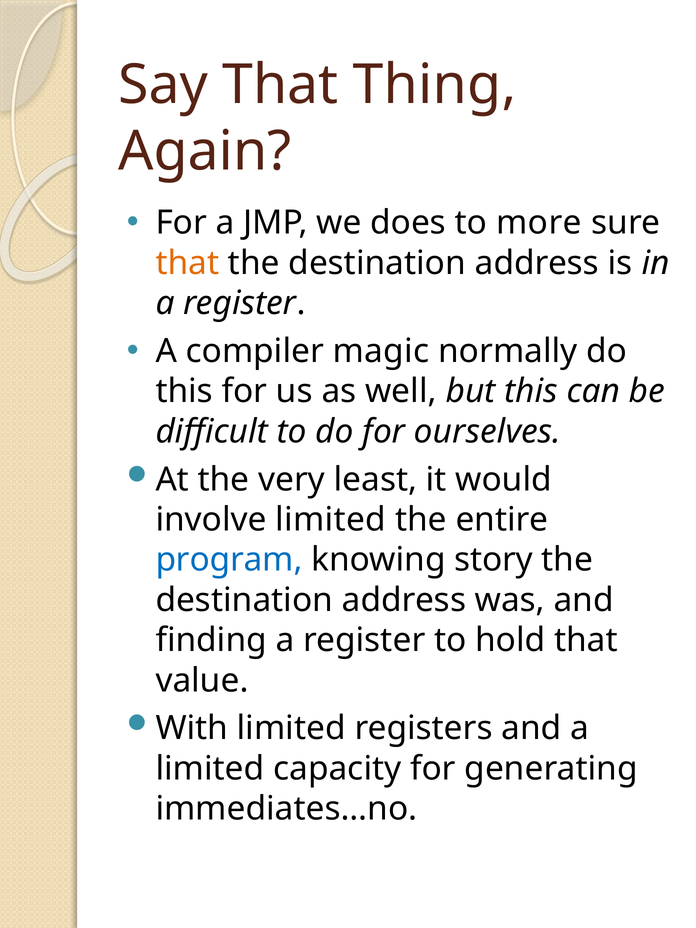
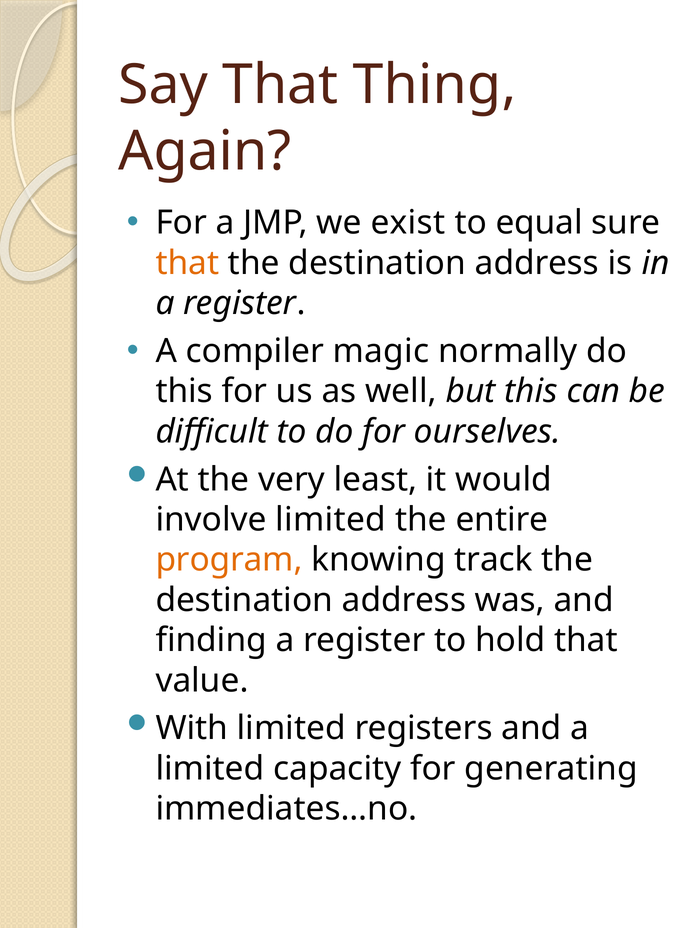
does: does -> exist (408, 223)
more: more -> equal (539, 223)
program colour: blue -> orange (229, 560)
story: story -> track (494, 560)
